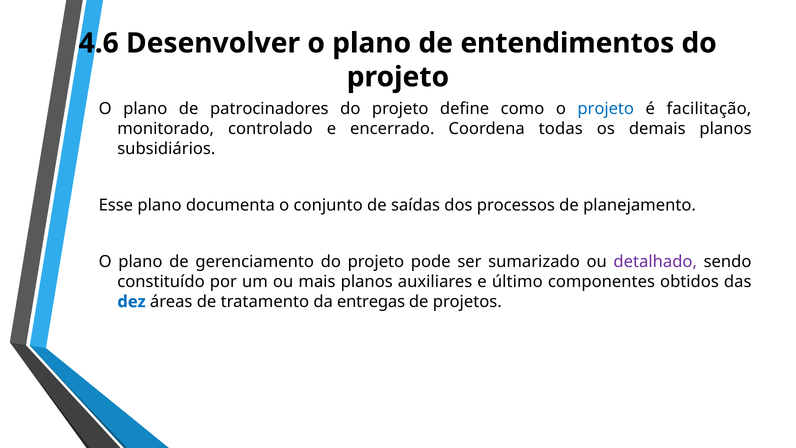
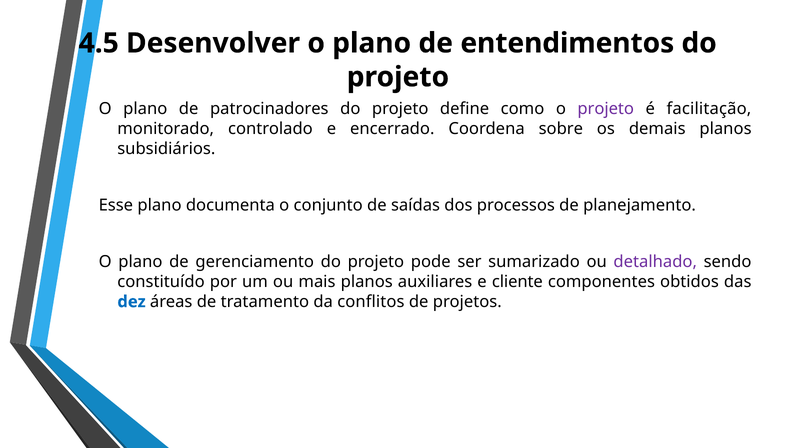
4.6: 4.6 -> 4.5 (99, 43)
projeto colour: blue -> purple (606, 109)
todas: todas -> sobre (561, 129)
último: último -> cliente (517, 282)
entregas: entregas -> conflitos (371, 302)
